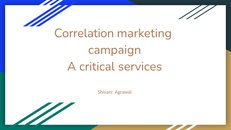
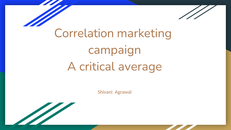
services: services -> average (140, 66)
